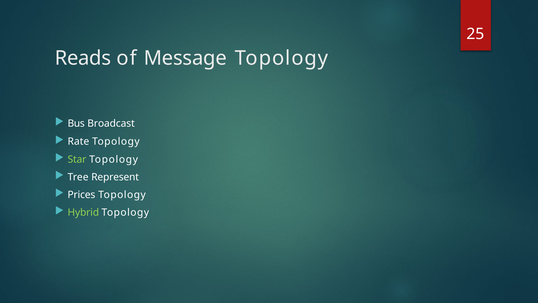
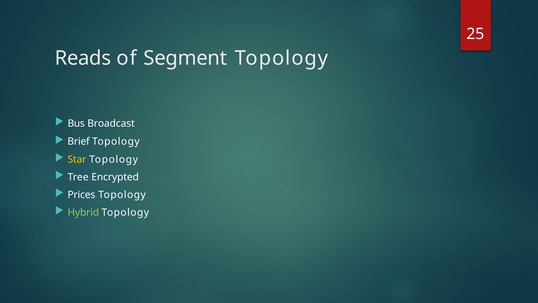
Message: Message -> Segment (185, 58)
Rate: Rate -> Brief (79, 141)
Star colour: light green -> yellow (77, 159)
Represent: Represent -> Encrypted (115, 177)
